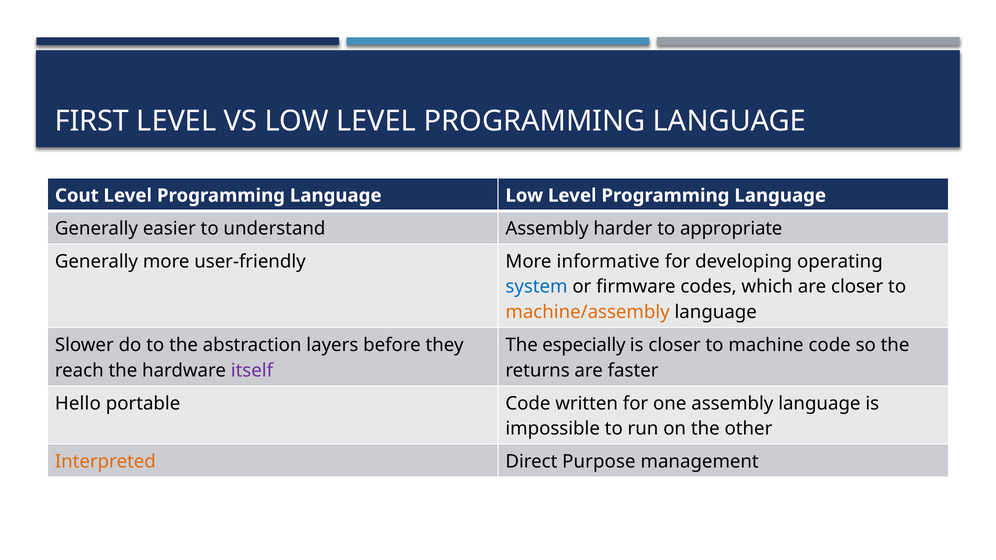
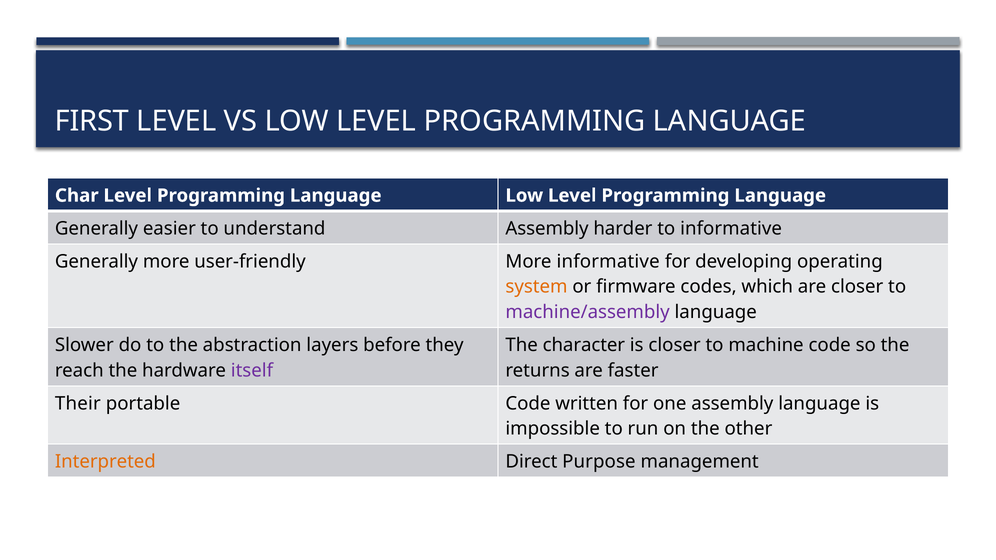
Cout: Cout -> Char (77, 196)
to appropriate: appropriate -> informative (731, 229)
system colour: blue -> orange (536, 287)
machine/assembly colour: orange -> purple (588, 312)
especially: especially -> character (584, 345)
Hello: Hello -> Their (78, 404)
